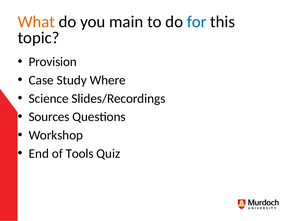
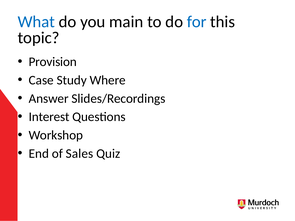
What colour: orange -> blue (36, 22)
Science: Science -> Answer (49, 99)
Sources: Sources -> Interest (49, 117)
Tools: Tools -> Sales (80, 154)
